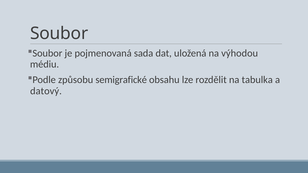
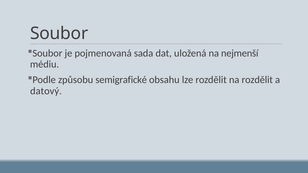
výhodou: výhodou -> nejmenší (240, 53)
na tabulka: tabulka -> rozdělit (257, 80)
